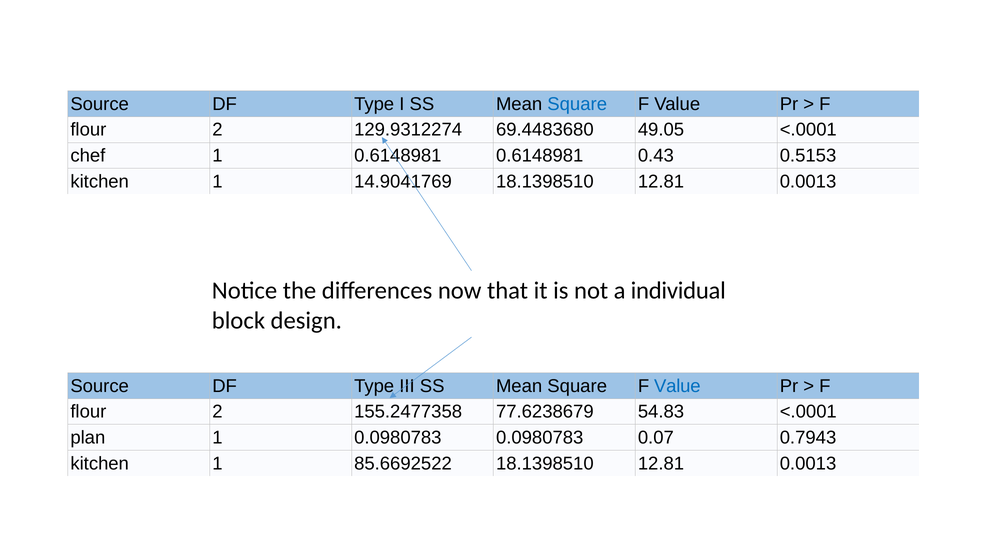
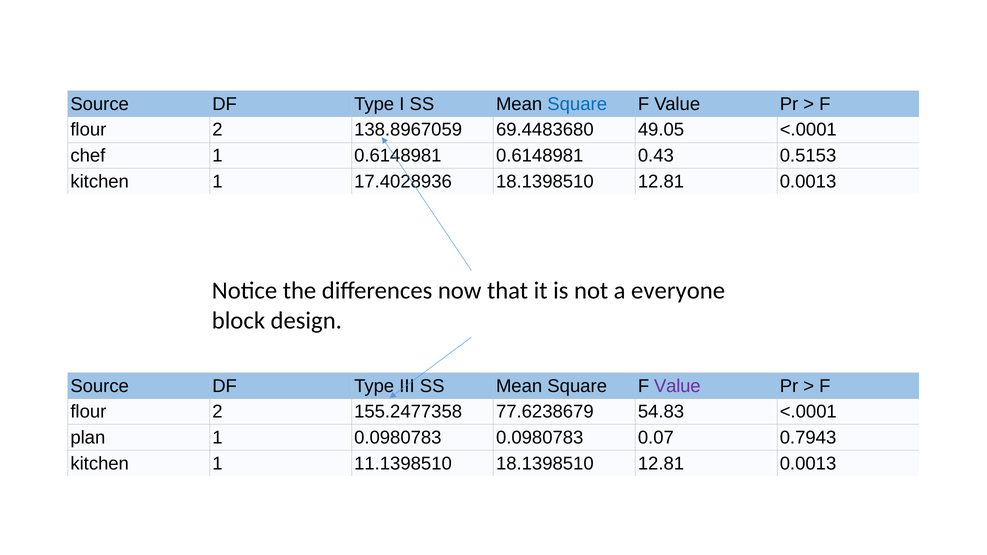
129.9312274: 129.9312274 -> 138.8967059 (408, 130)
14.9041769: 14.9041769 -> 17.4028936 (403, 182)
individual: individual -> everyone (678, 291)
Value colour: blue -> purple (677, 386)
85.6692522: 85.6692522 -> 11.1398510 (403, 464)
